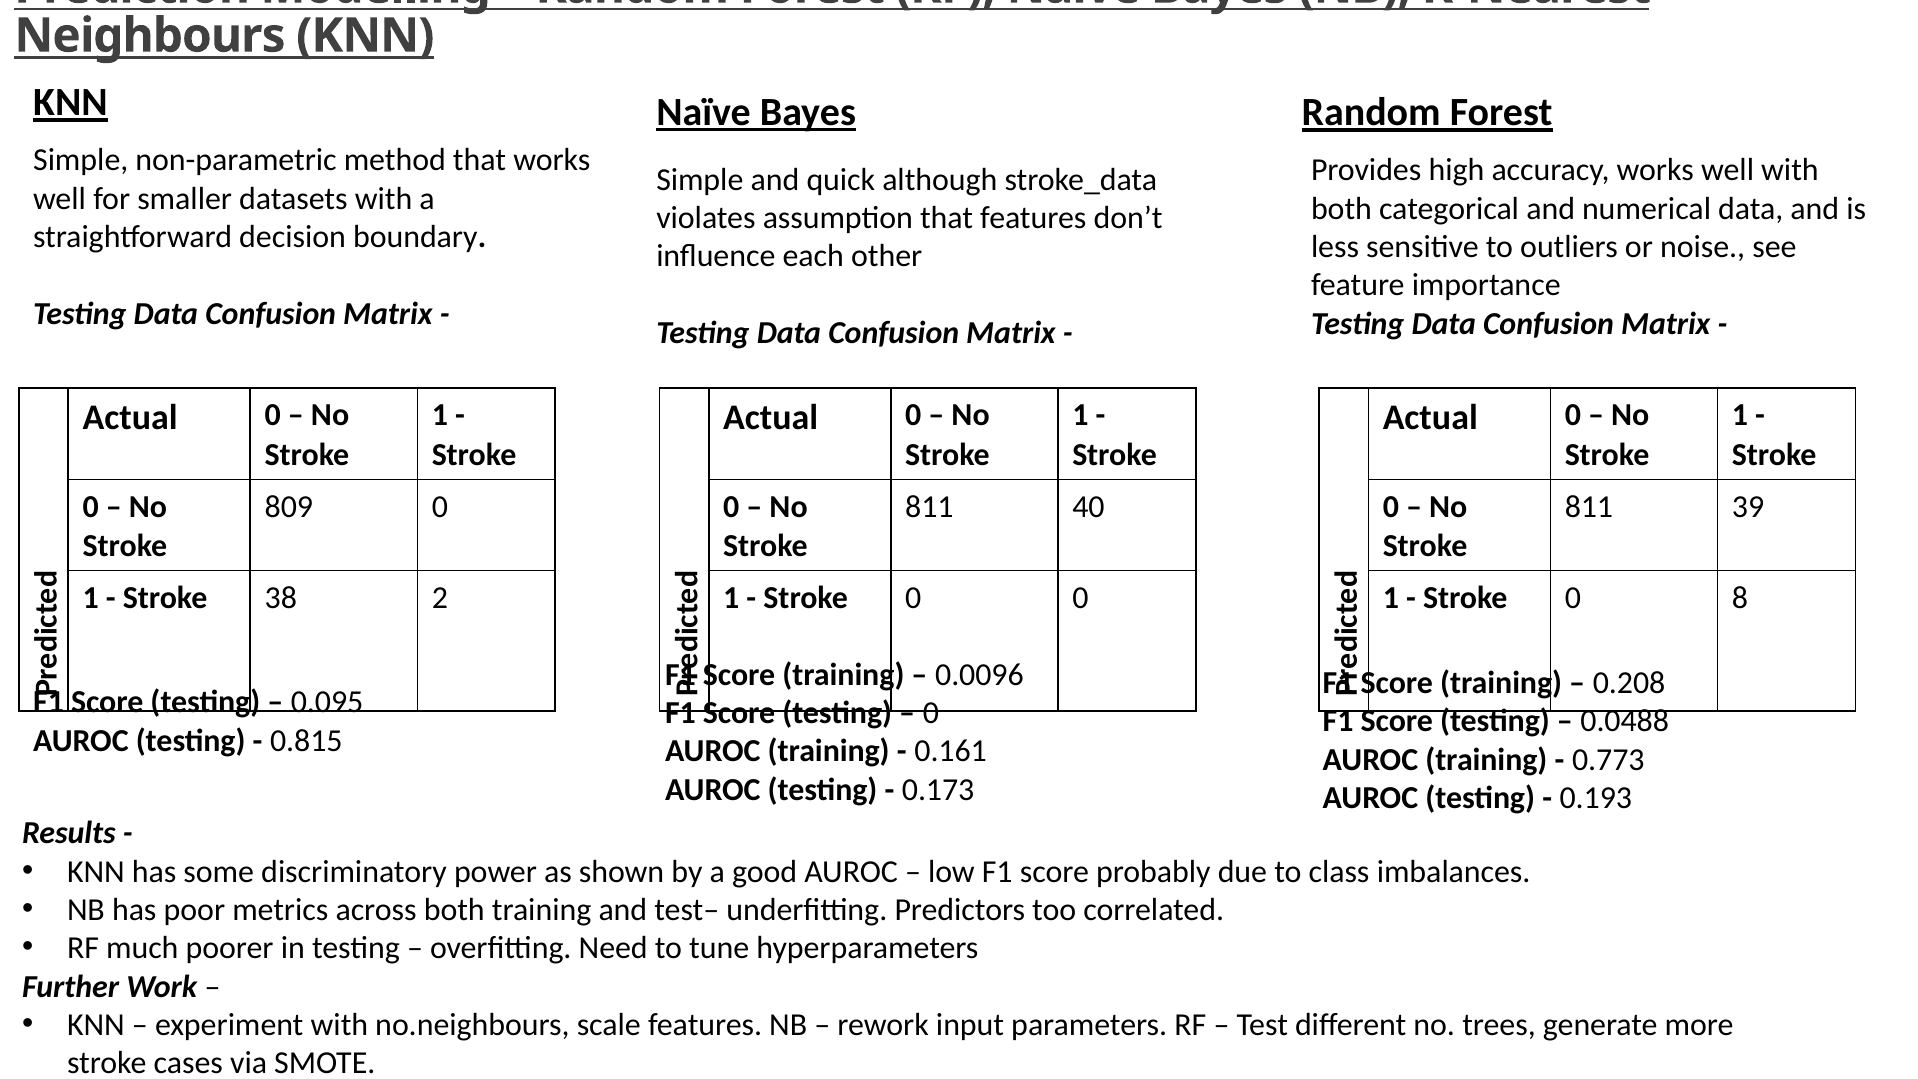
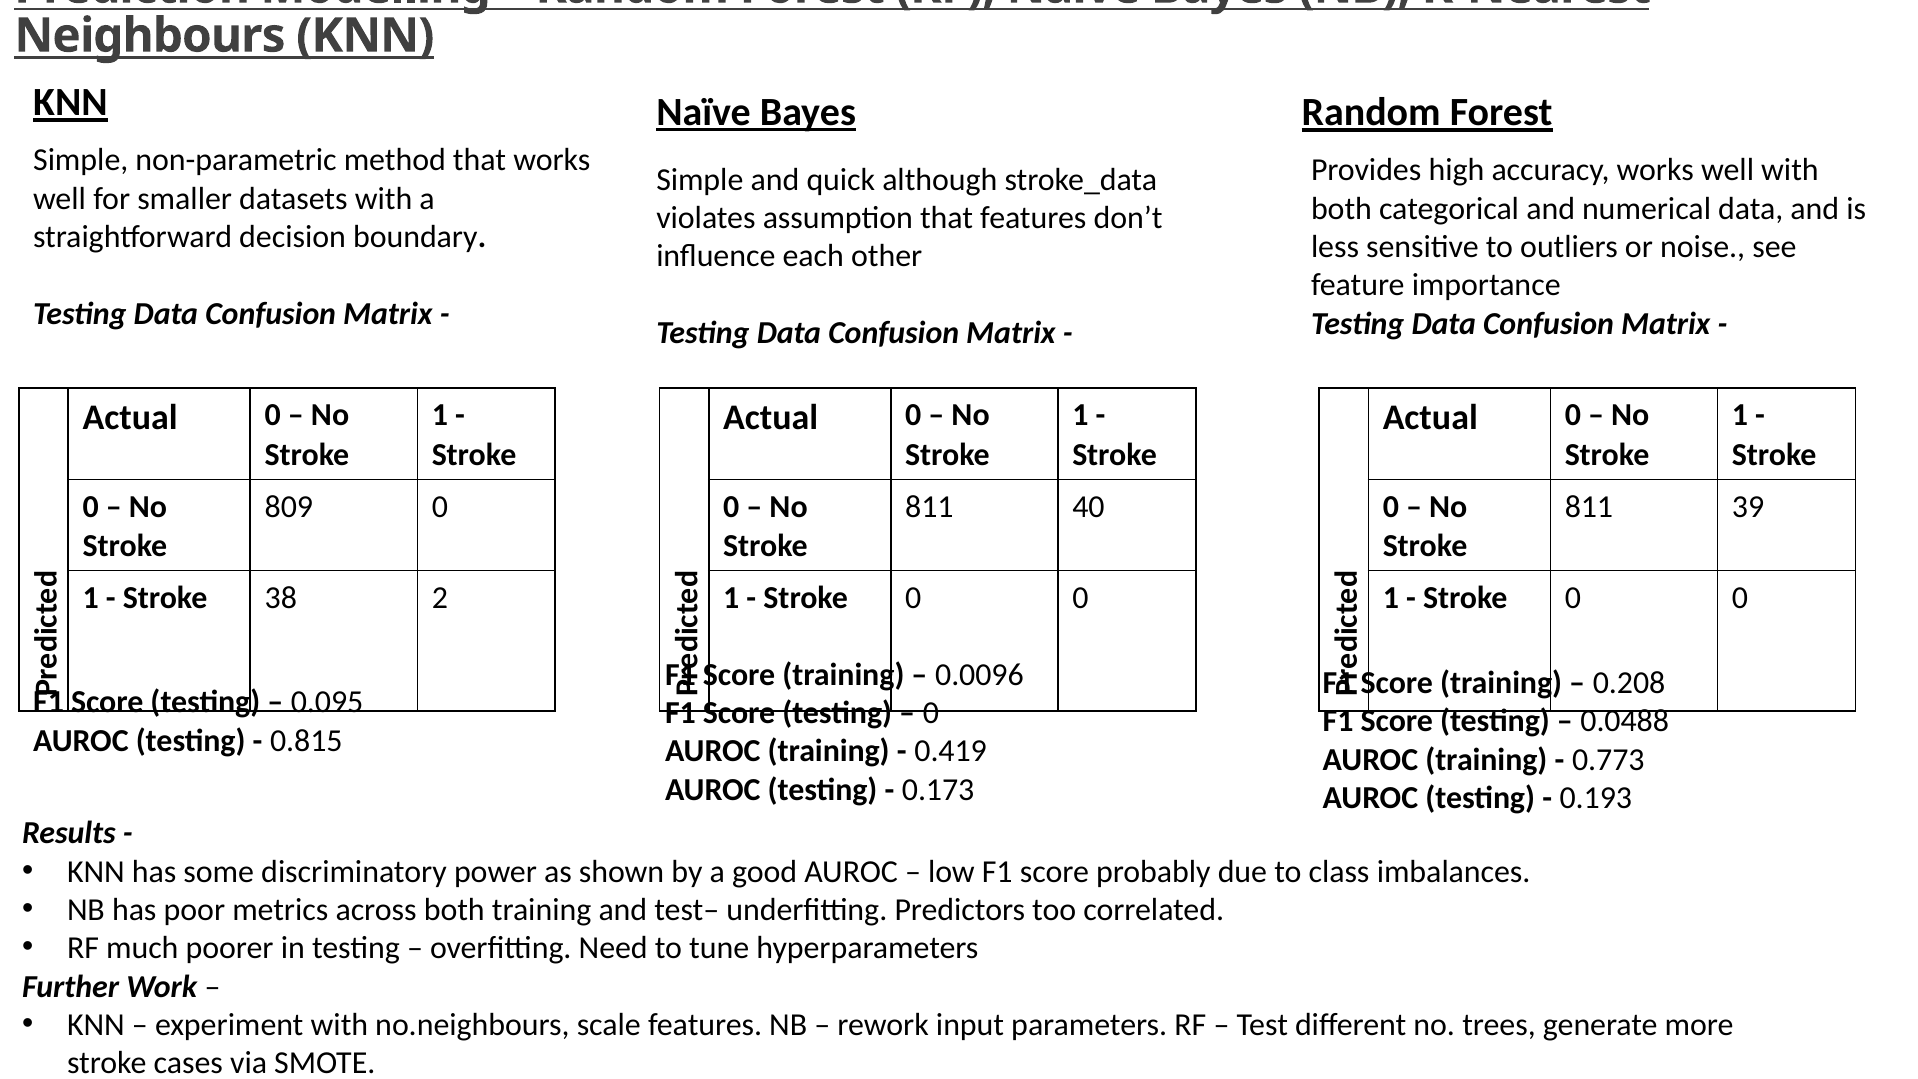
8: 8 -> 0 (1740, 598)
0.161: 0.161 -> 0.419 (951, 751)
